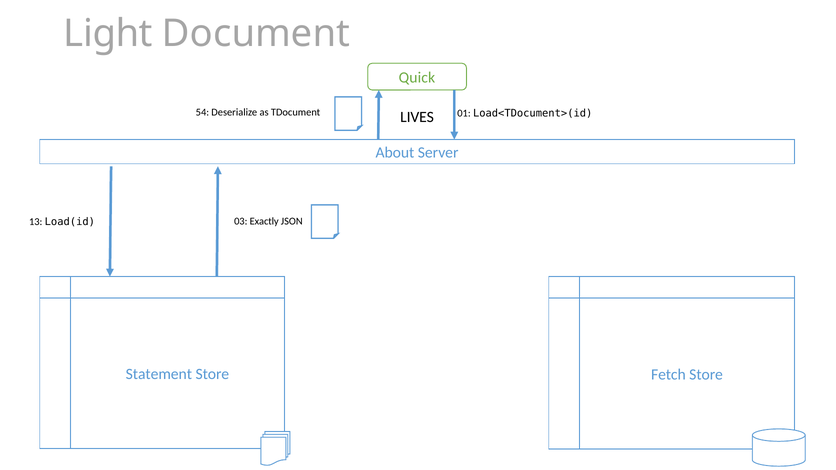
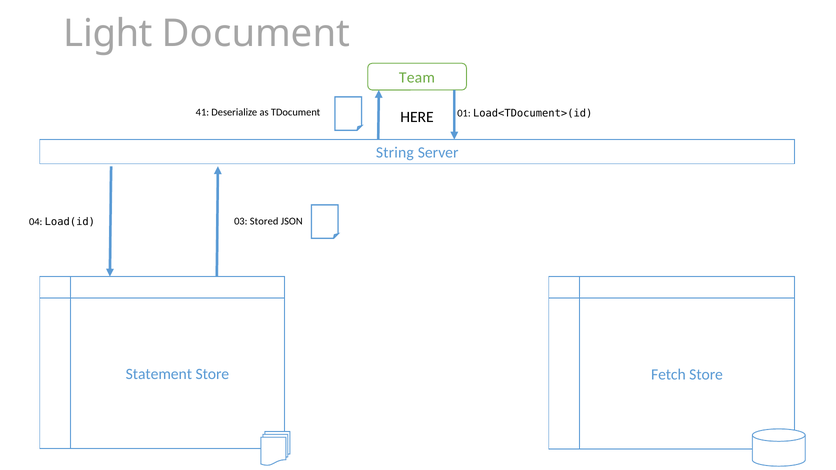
Quick: Quick -> Team (417, 78)
54: 54 -> 41 (202, 112)
LIVES: LIVES -> HERE (417, 117)
About: About -> String (395, 153)
13: 13 -> 04 (36, 222)
Exactly: Exactly -> Stored (264, 221)
